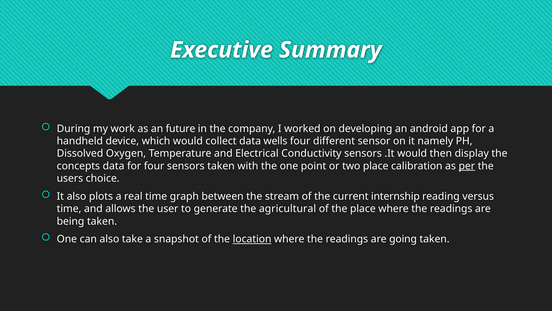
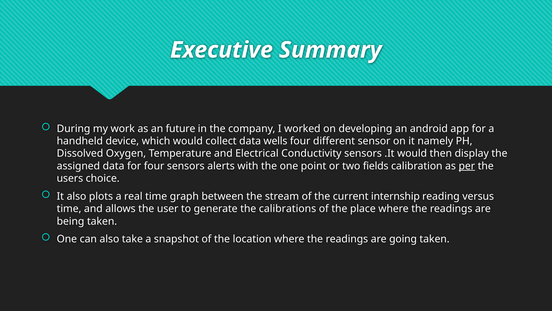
concepts: concepts -> assigned (78, 166)
sensors taken: taken -> alerts (221, 166)
two place: place -> fields (376, 166)
agricultural: agricultural -> calibrations (288, 208)
location underline: present -> none (252, 239)
